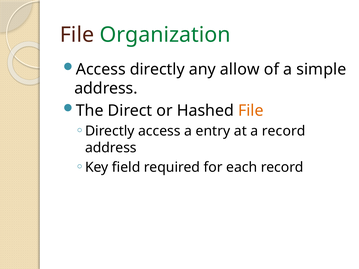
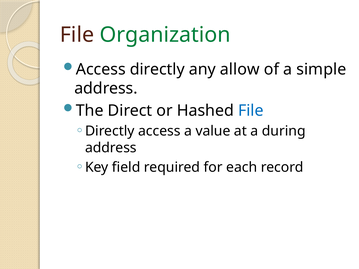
File colour: orange -> blue (251, 111)
entry: entry -> value (213, 131)
a record: record -> during (284, 131)
